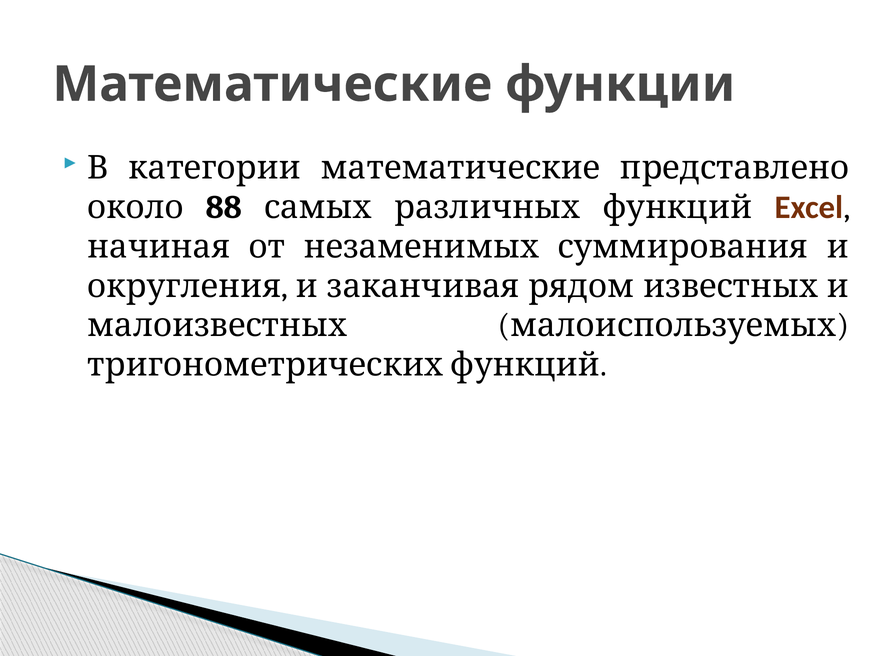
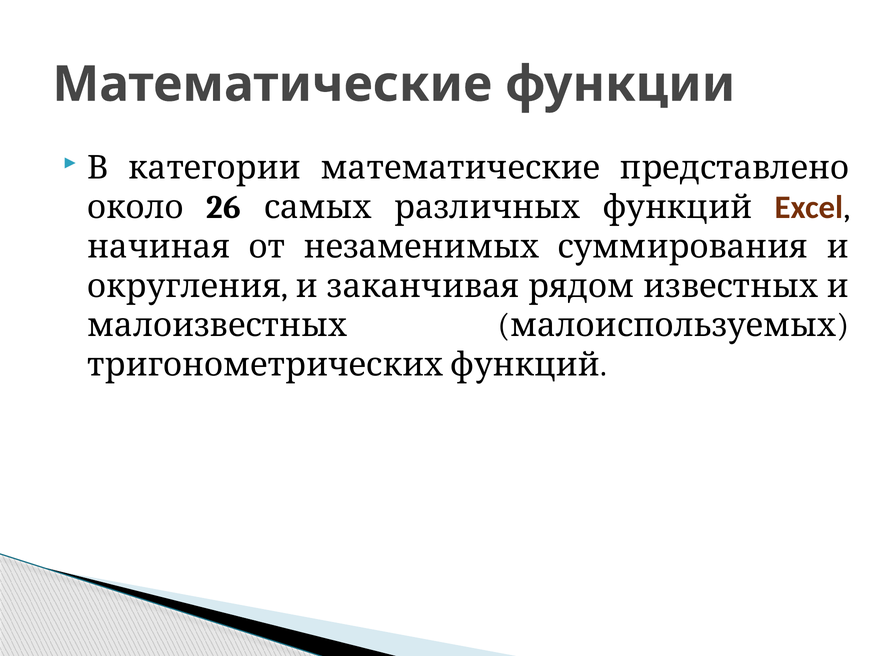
88: 88 -> 26 (224, 207)
